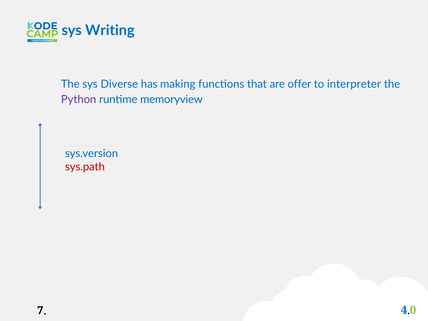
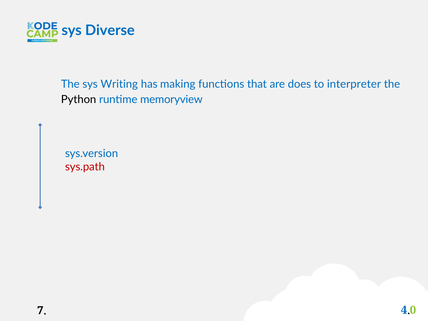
Writing: Writing -> Diverse (110, 30)
Diverse: Diverse -> Writing (119, 84)
offer: offer -> does (299, 84)
Python colour: purple -> black (79, 100)
